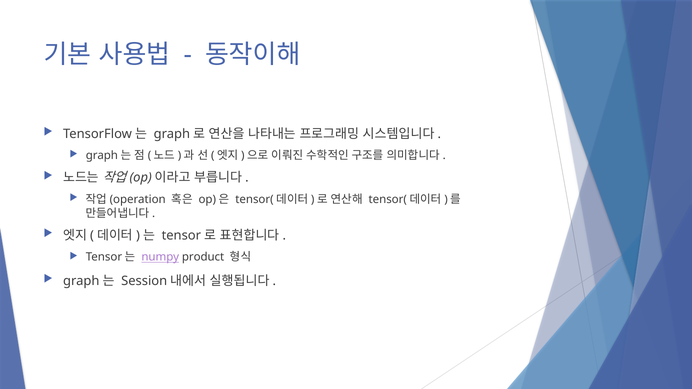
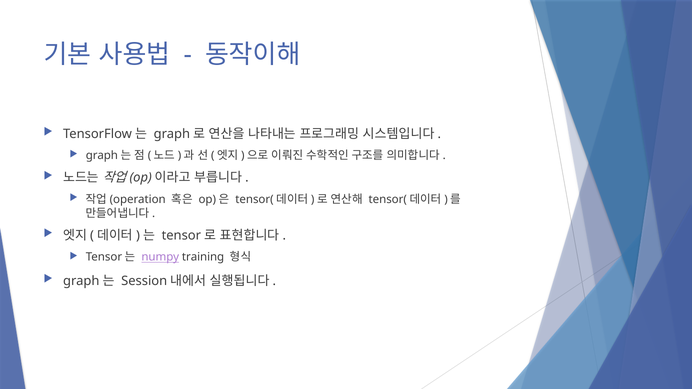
product: product -> training (203, 257)
